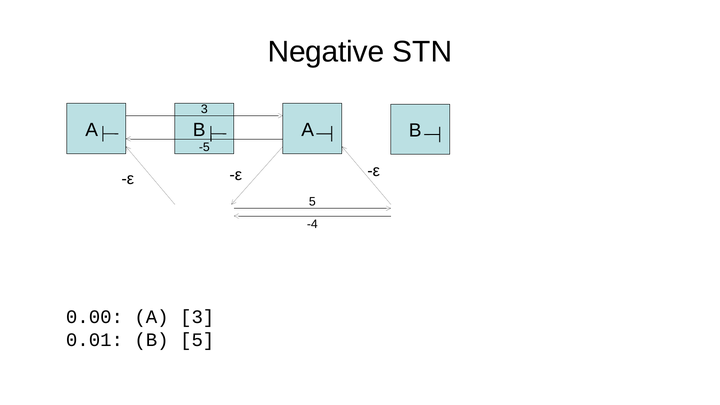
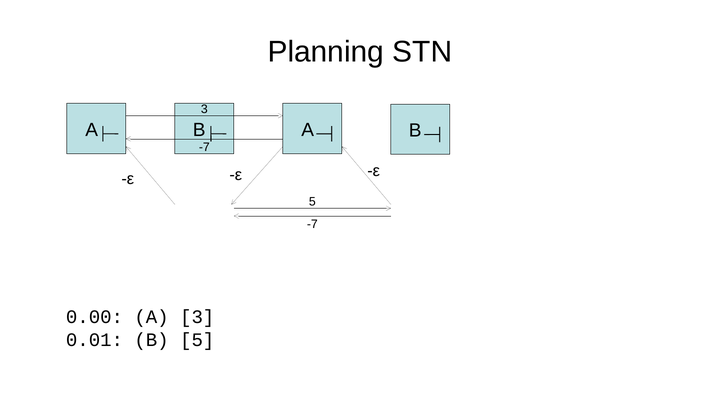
Negative: Negative -> Planning (326, 52)
-5: -5 -> -7 (204, 147)
-4: -4 -> -7 (312, 224)
